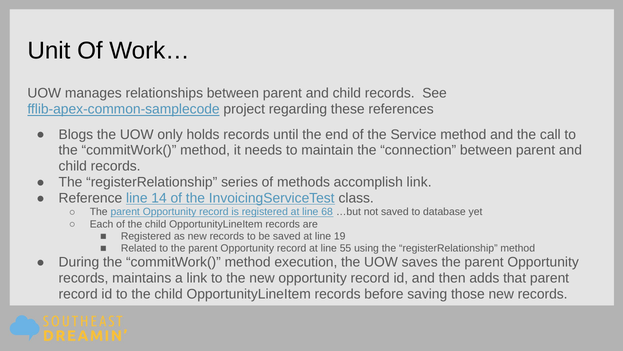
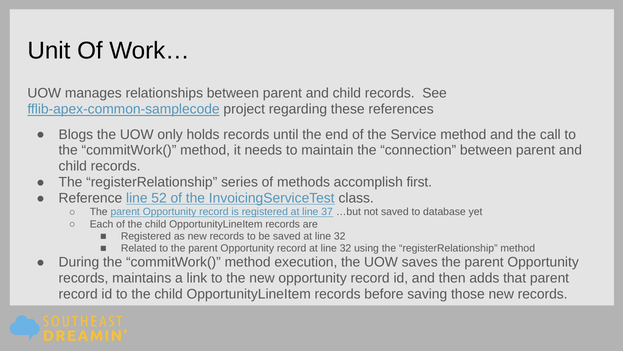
accomplish link: link -> first (419, 182)
14: 14 -> 52 (159, 198)
68: 68 -> 37 (327, 212)
saved at line 19: 19 -> 32 (340, 236)
record at line 55: 55 -> 32 (346, 248)
